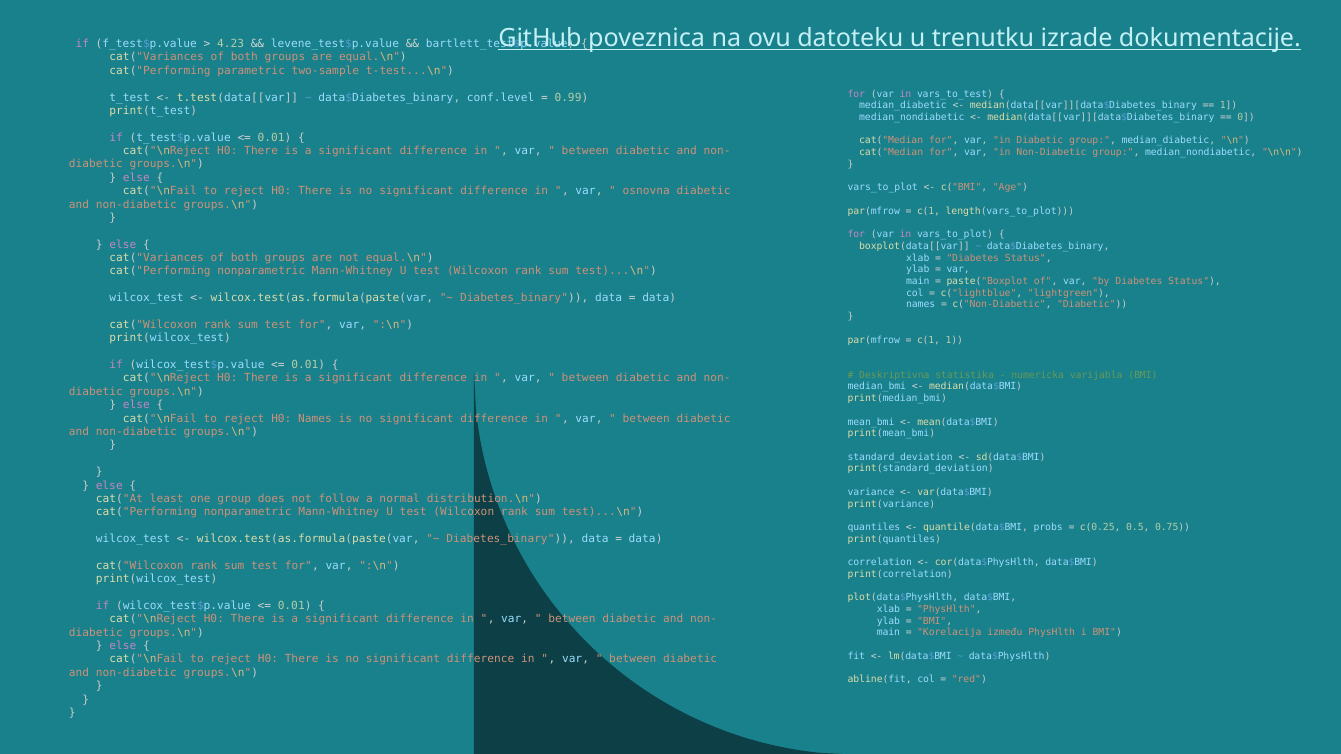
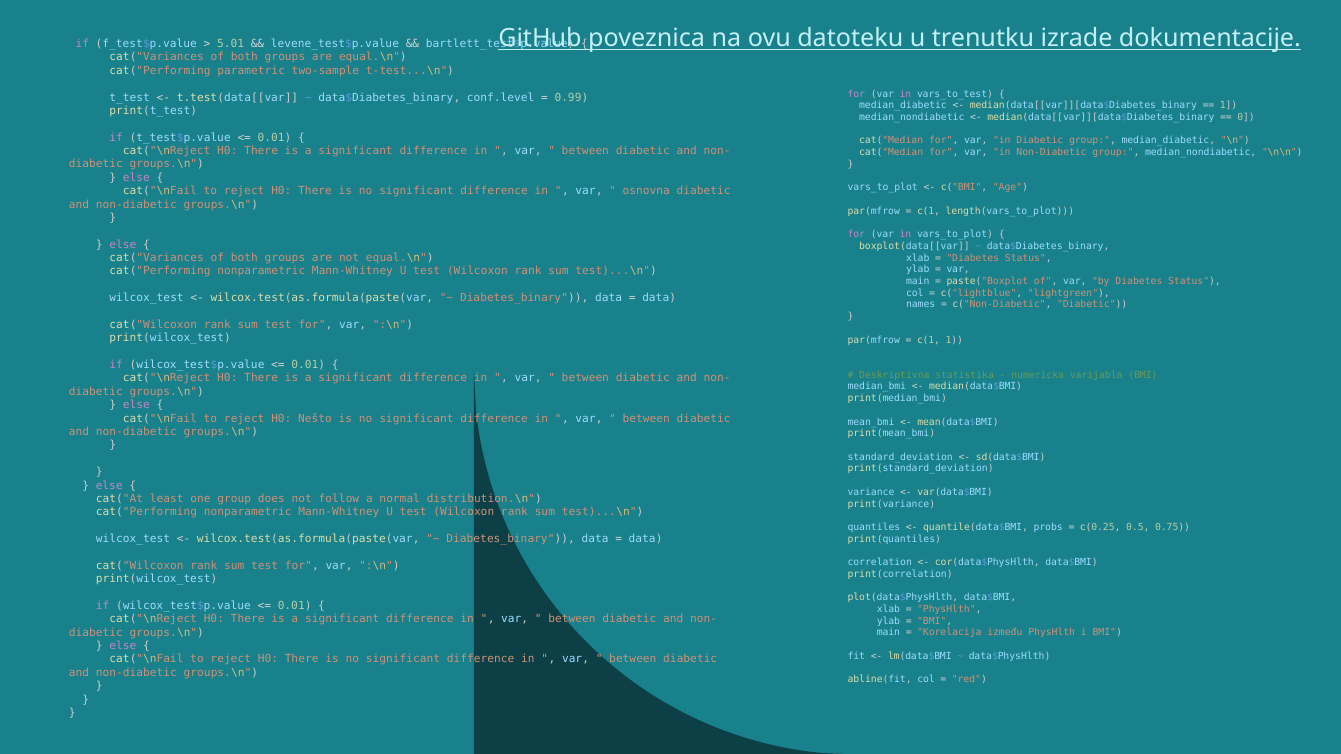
4.23: 4.23 -> 5.01 (231, 44)
H0 Names: Names -> Nešto (315, 419)
